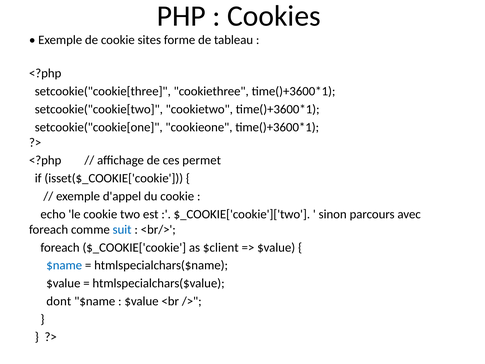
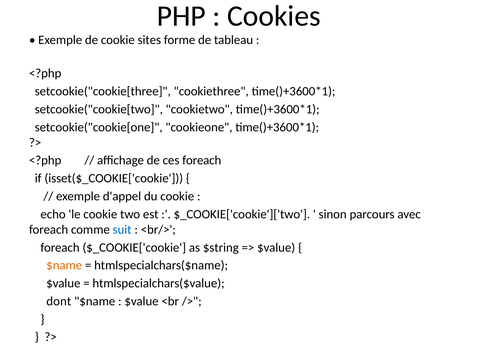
ces permet: permet -> foreach (202, 160)
$client: $client -> $string (221, 247)
$name colour: blue -> orange (64, 265)
